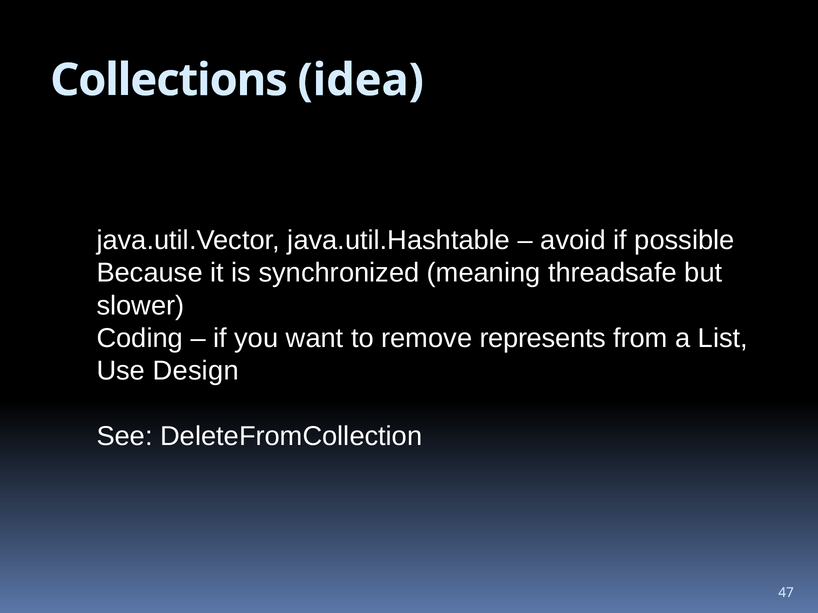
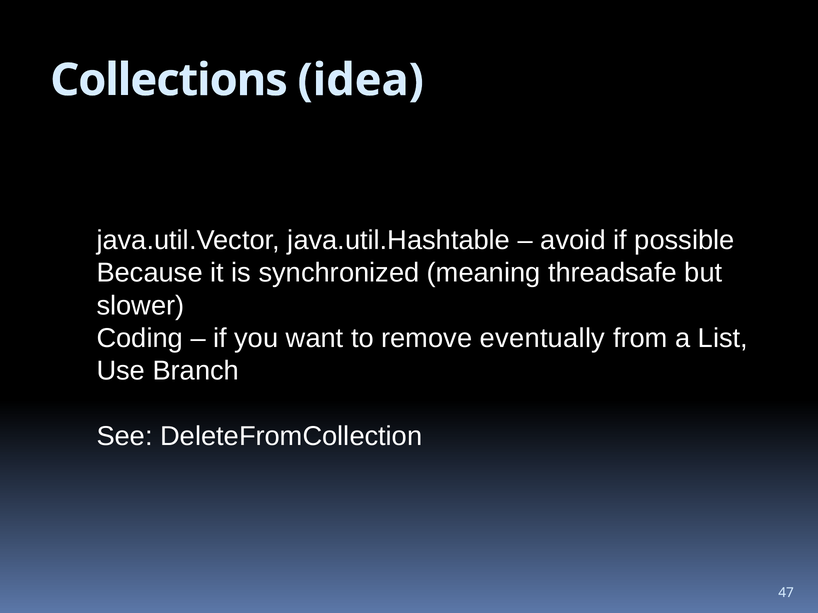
represents: represents -> eventually (542, 339)
Design: Design -> Branch (196, 371)
